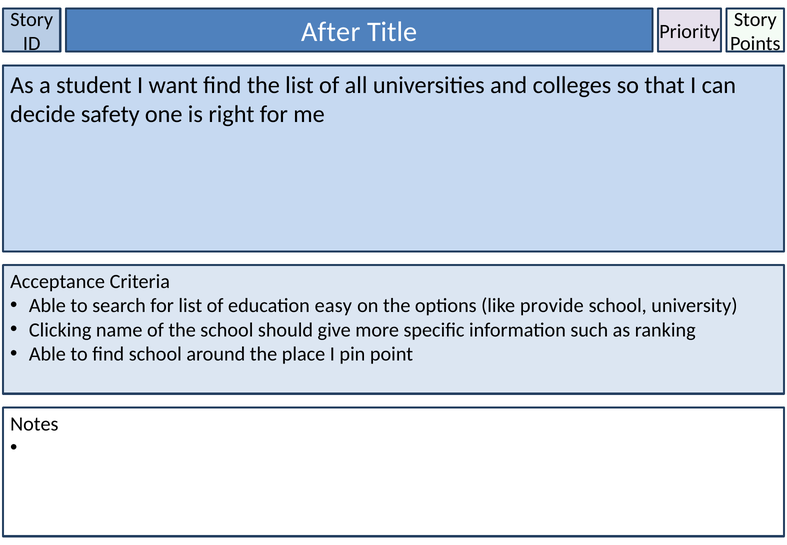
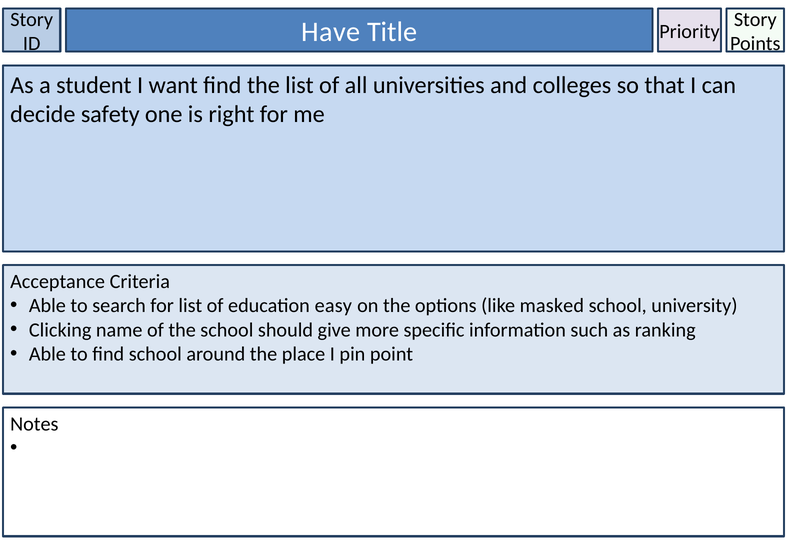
After: After -> Have (331, 32)
provide: provide -> masked (552, 306)
